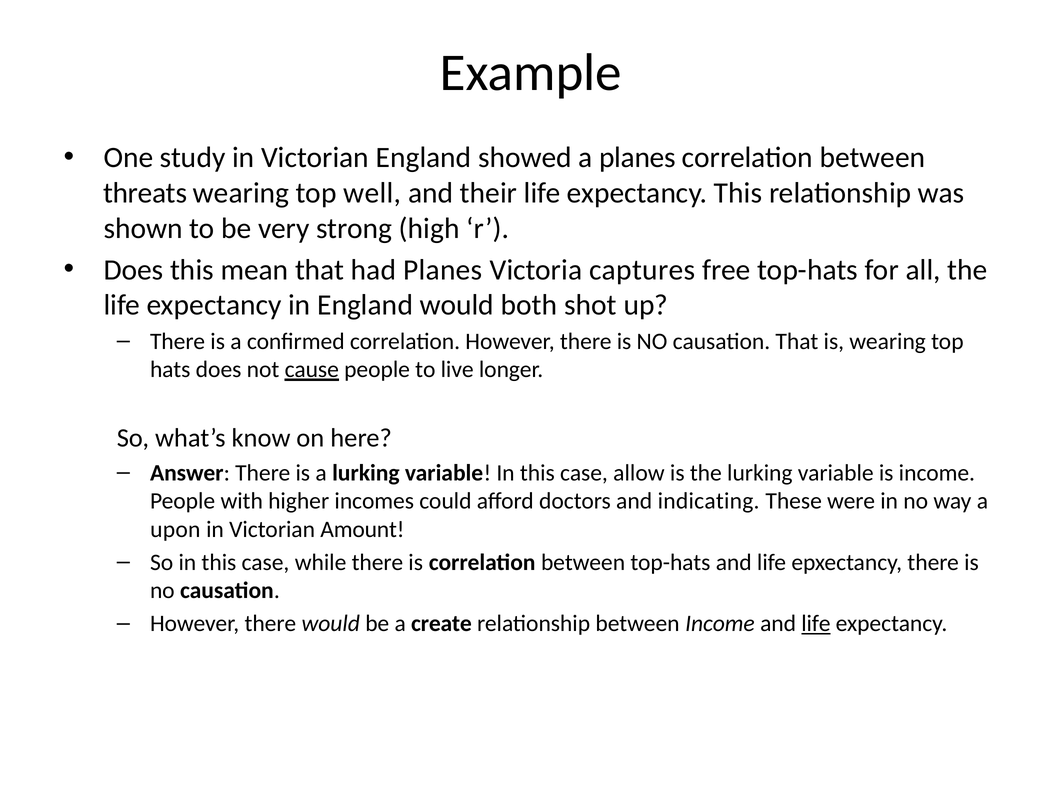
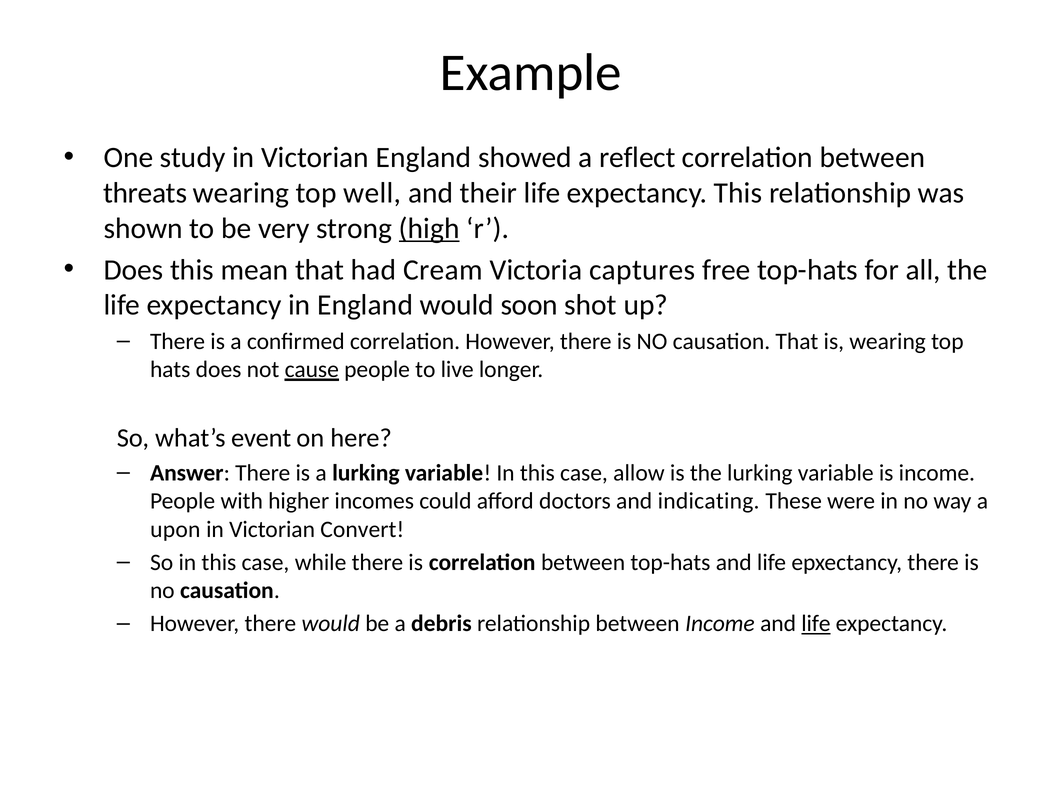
a planes: planes -> reflect (637, 158)
high underline: none -> present (429, 229)
had Planes: Planes -> Cream (443, 270)
both: both -> soon (529, 305)
know: know -> event (261, 438)
Amount: Amount -> Convert (362, 530)
create: create -> debris (441, 624)
